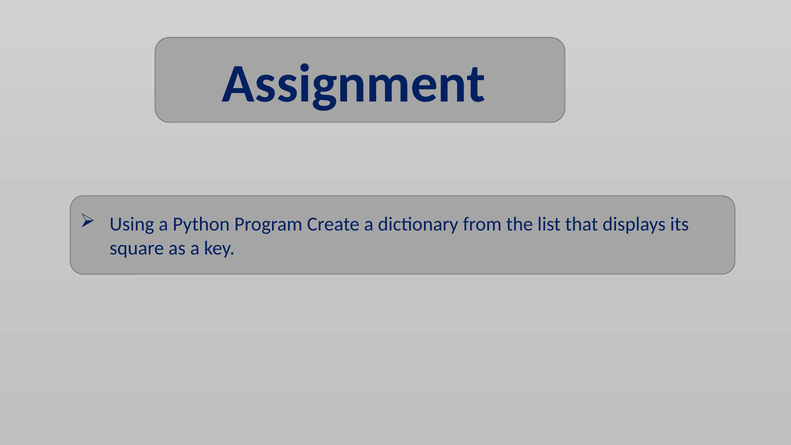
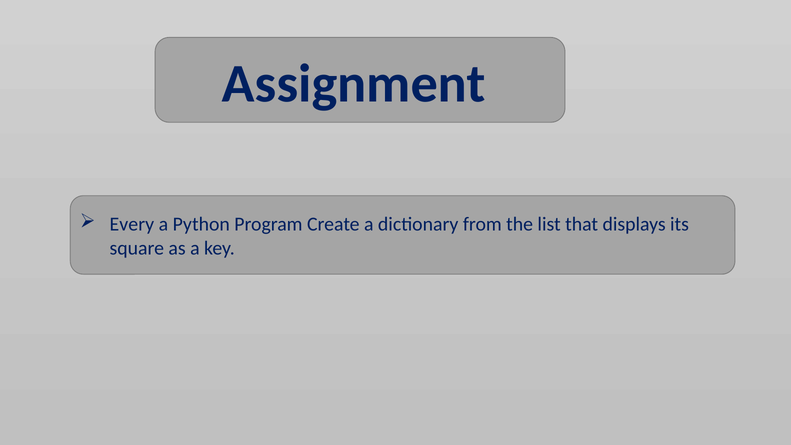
Using: Using -> Every (132, 224)
